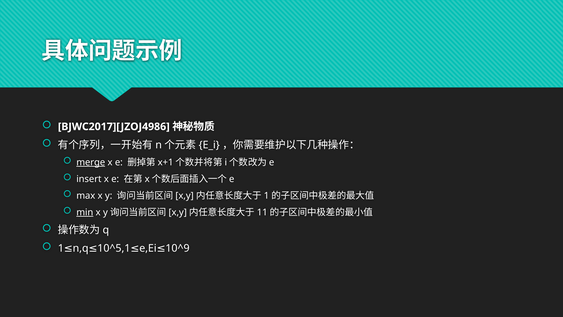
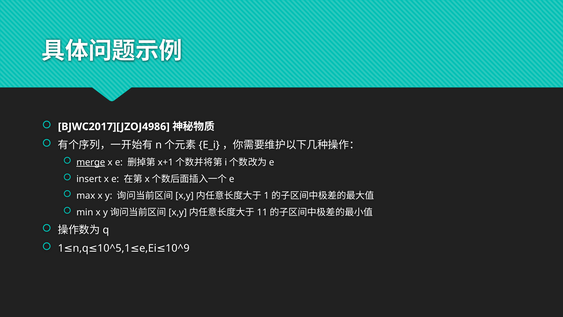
min underline: present -> none (85, 212)
